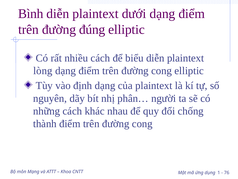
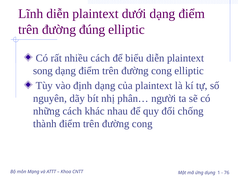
Bình: Bình -> Lĩnh (31, 14)
lòng: lòng -> song (43, 71)
